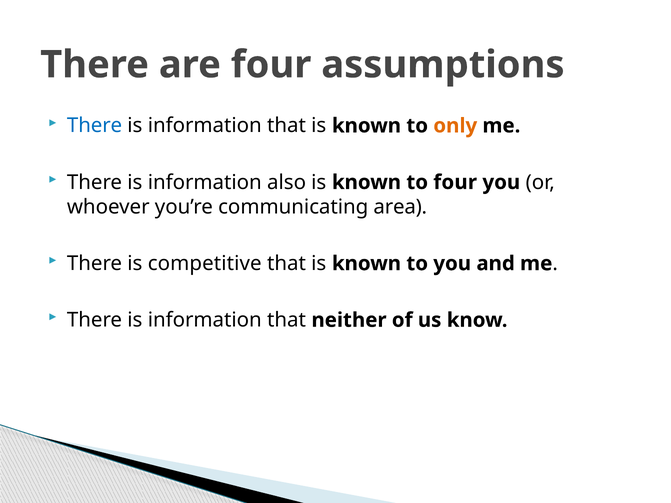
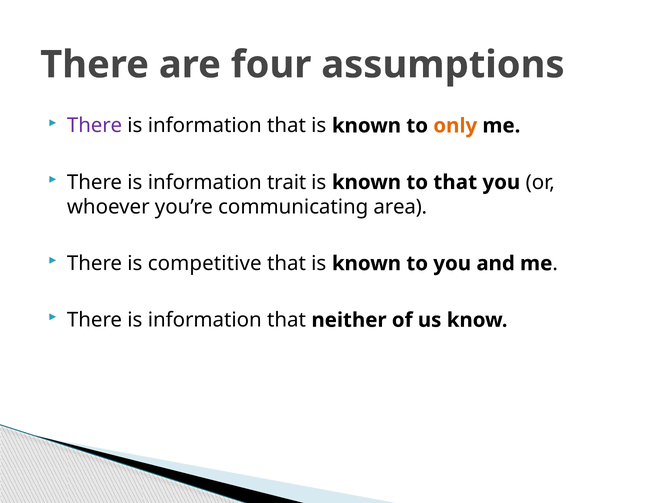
There colour: blue -> purple (95, 126)
also: also -> trait (287, 182)
to four: four -> that (455, 182)
